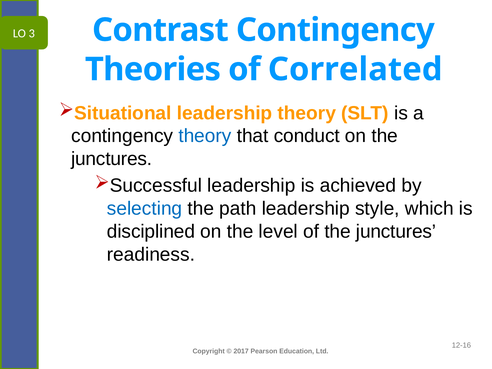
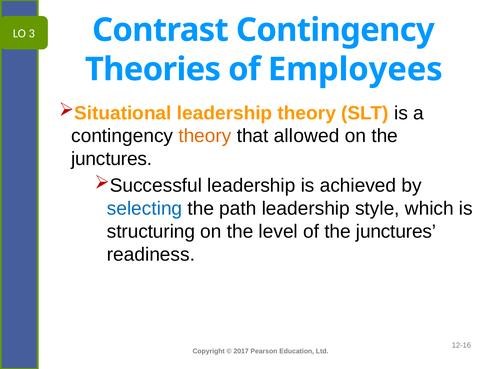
Correlated: Correlated -> Employees (355, 69)
theory colour: blue -> orange (205, 136)
conduct: conduct -> allowed (307, 136)
disciplined: disciplined -> structuring (151, 231)
